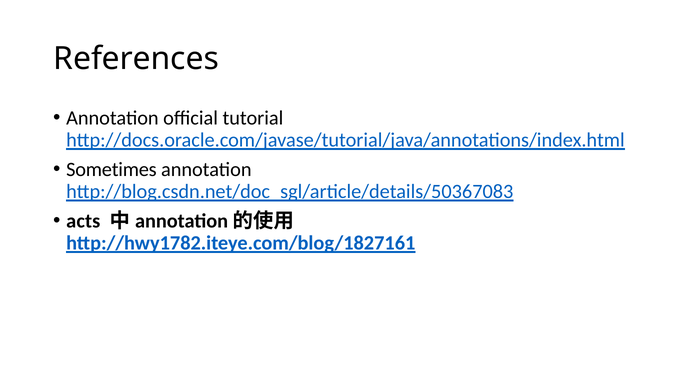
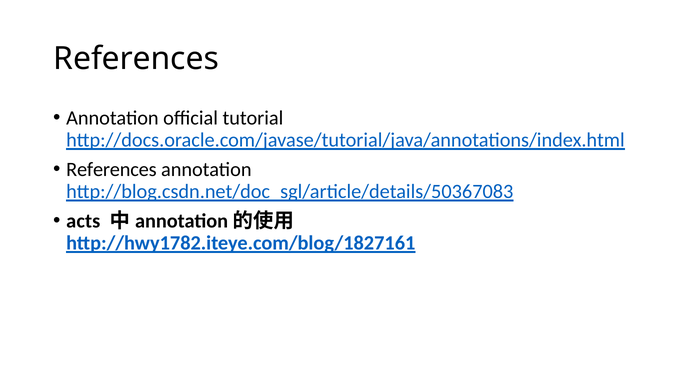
Sometimes: Sometimes -> References (111, 169)
